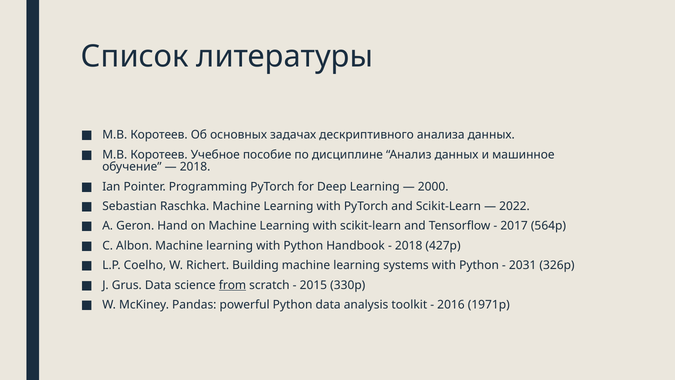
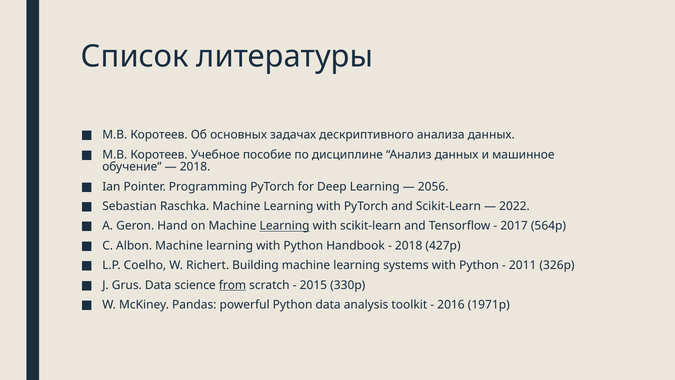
2000: 2000 -> 2056 (433, 186)
Learning underline: none -> present (285, 226)
2031: 2031 -> 2011 (523, 265)
